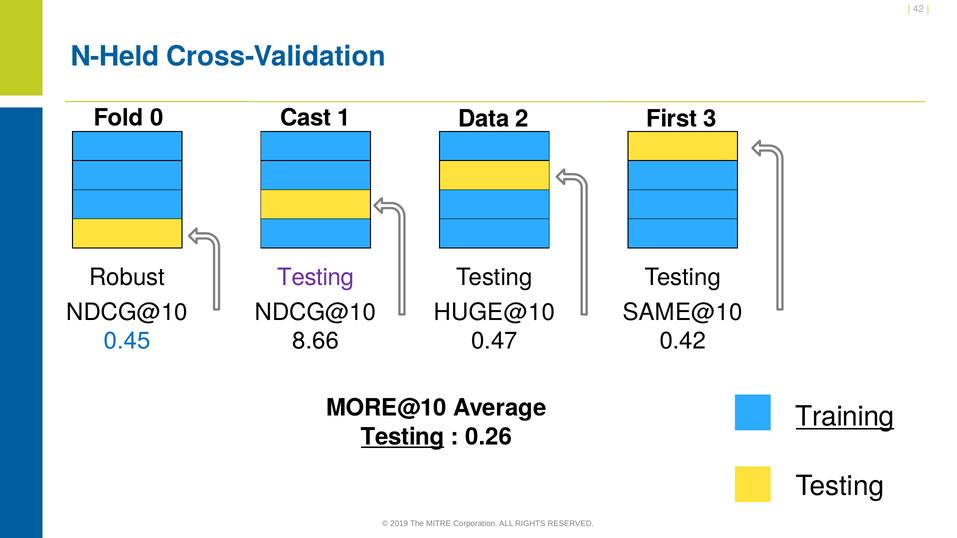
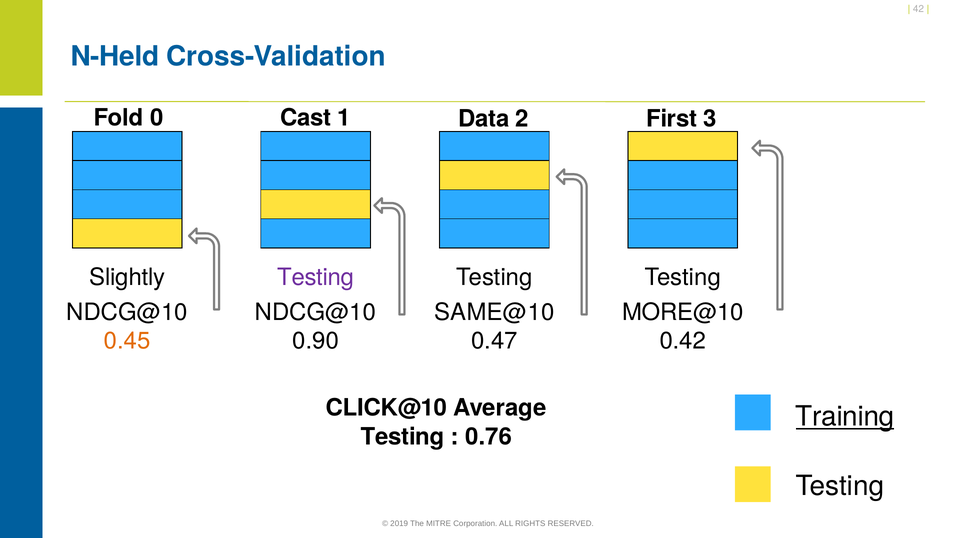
Robust: Robust -> Slightly (127, 278)
HUGE@10: HUGE@10 -> SAME@10 (494, 312)
SAME@10: SAME@10 -> MORE@10 (683, 312)
0.45 colour: blue -> orange (127, 341)
8.66: 8.66 -> 0.90 (316, 341)
MORE@10: MORE@10 -> CLICK@10 (386, 408)
Testing underline: present -> none (403, 437)
0.26: 0.26 -> 0.76 (489, 437)
